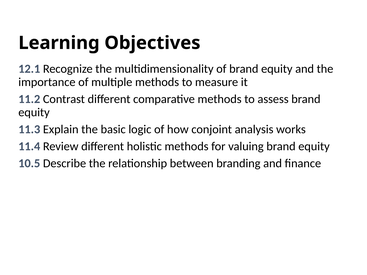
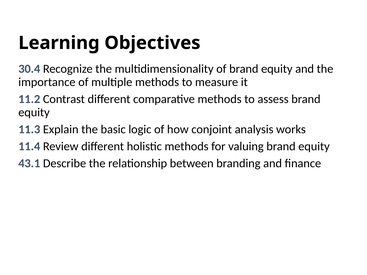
12.1: 12.1 -> 30.4 (29, 69)
10.5: 10.5 -> 43.1 (29, 164)
